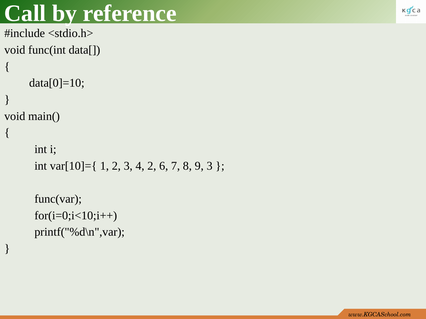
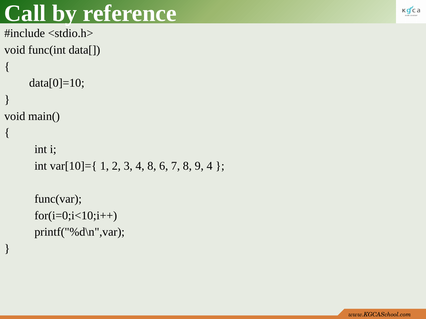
4 2: 2 -> 8 (152, 166)
9 3: 3 -> 4 (210, 166)
